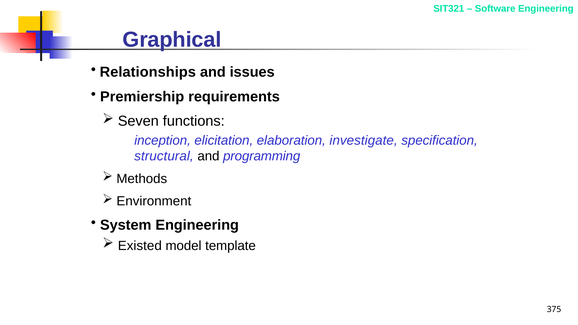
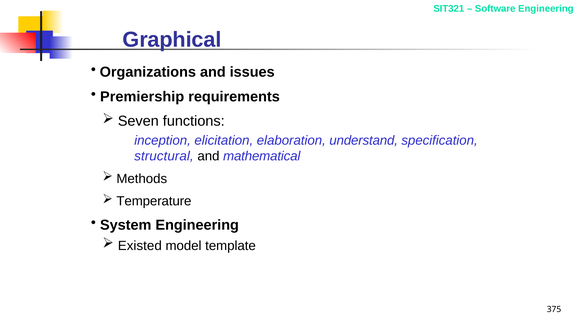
Relationships: Relationships -> Organizations (148, 72)
investigate: investigate -> understand (364, 140)
programming: programming -> mathematical (262, 156)
Environment: Environment -> Temperature (154, 201)
